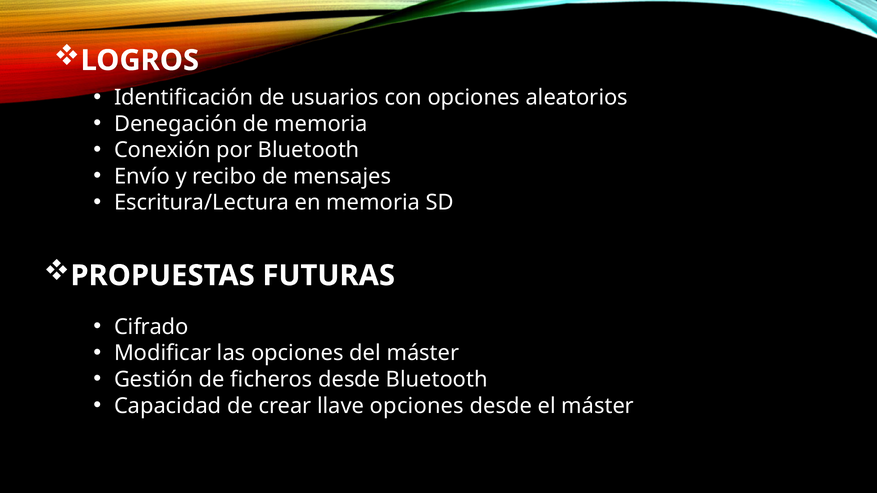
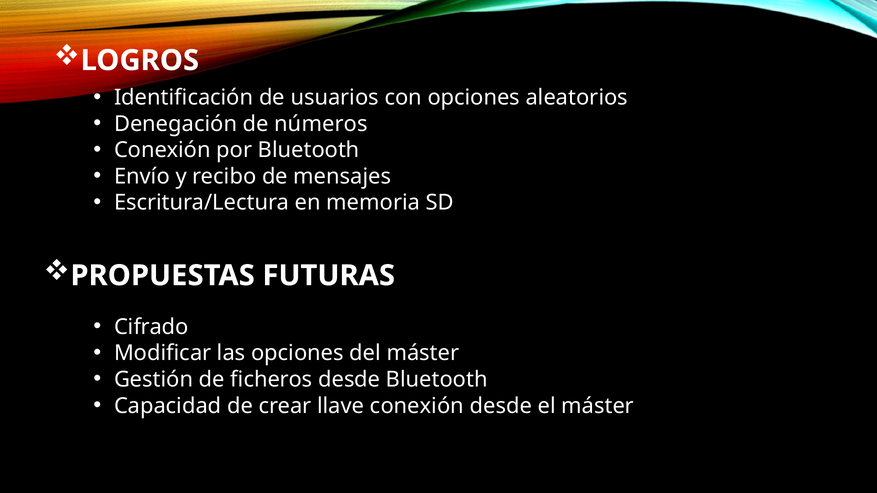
de memoria: memoria -> números (321, 124)
llave opciones: opciones -> conexión (417, 406)
